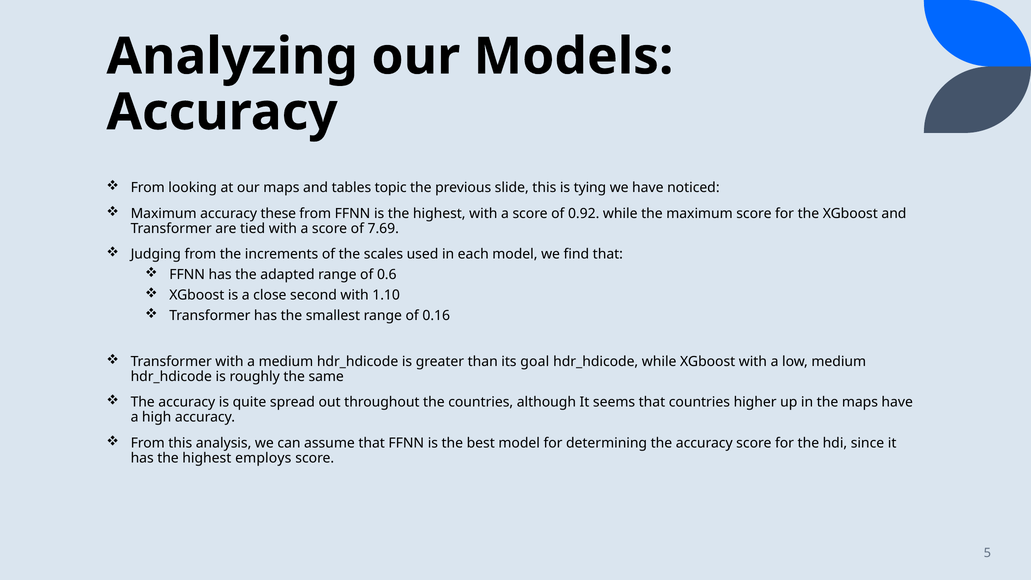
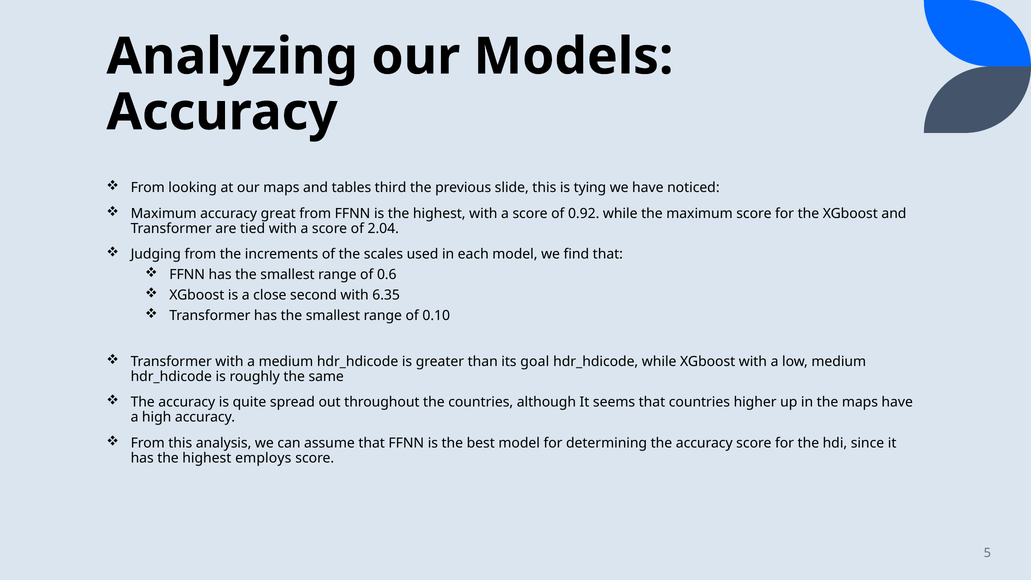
topic: topic -> third (391, 188)
these: these -> great (278, 214)
7.69: 7.69 -> 2.04 (383, 229)
FFNN has the adapted: adapted -> smallest (287, 275)
1.10: 1.10 -> 6.35 (386, 295)
0.16: 0.16 -> 0.10 (436, 315)
